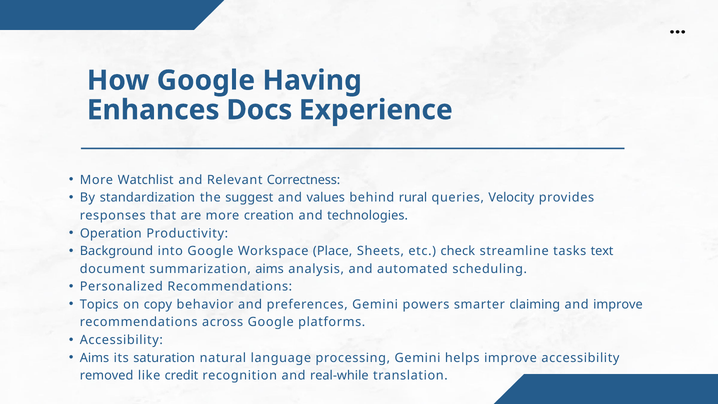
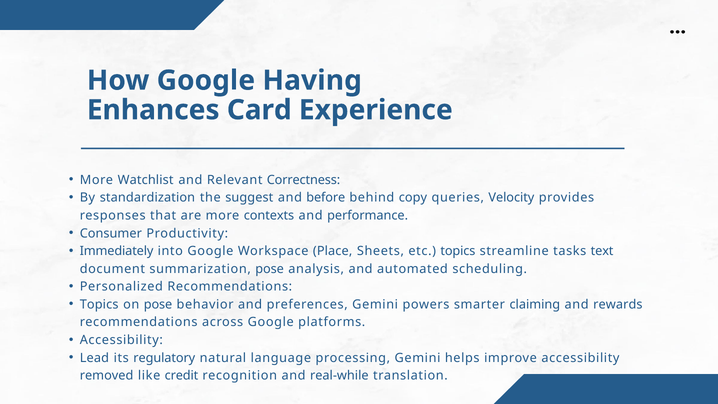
Docs: Docs -> Card (259, 110)
values: values -> before (326, 198)
rural: rural -> copy (413, 198)
creation: creation -> contexts (269, 215)
technologies: technologies -> performance (368, 215)
Operation: Operation -> Consumer (111, 233)
Background: Background -> Immediately (117, 251)
etc check: check -> topics (458, 251)
summarization aims: aims -> pose (270, 269)
on copy: copy -> pose (158, 304)
and improve: improve -> rewards (618, 304)
Aims: Aims -> Lead (94, 358)
saturation: saturation -> regulatory (164, 358)
